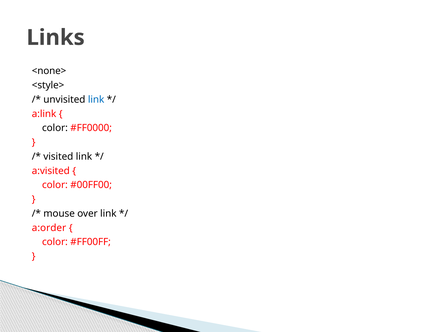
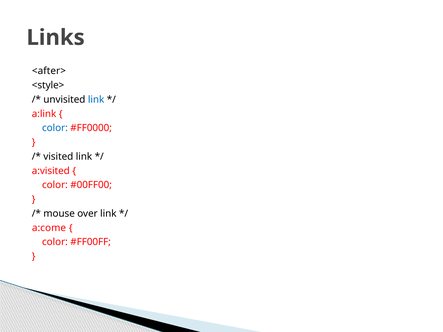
<none>: <none> -> <after> (49, 71)
color colour: black -> blue (55, 128)
a:order: a:order -> a:come (49, 228)
